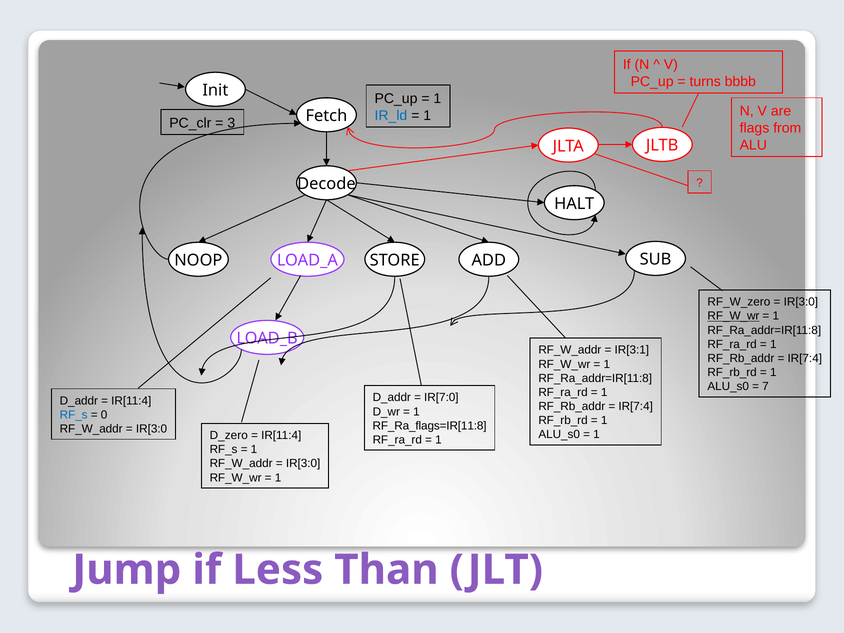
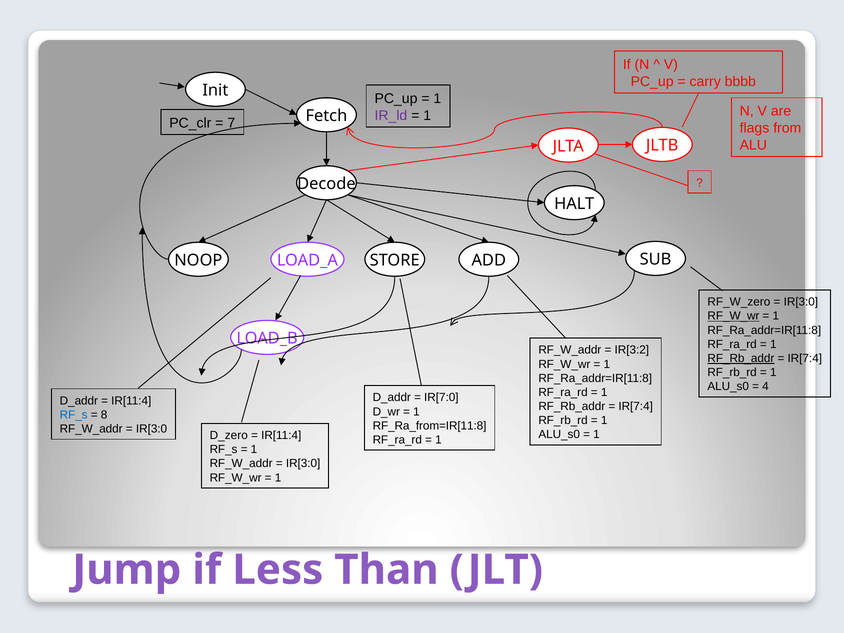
turns: turns -> carry (705, 81)
IR_ld colour: blue -> purple (391, 115)
3: 3 -> 7 (231, 123)
IR[3:1: IR[3:1 -> IR[3:2 (632, 350)
RF_Rb_addr underline: none -> present (741, 358)
7: 7 -> 4 (765, 387)
0: 0 -> 8 (104, 415)
RF_Ra_flags=IR[11:8: RF_Ra_flags=IR[11:8 -> RF_Ra_from=IR[11:8 (430, 426)
